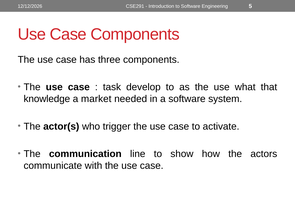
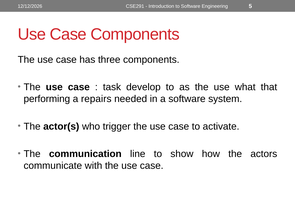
knowledge: knowledge -> performing (47, 99)
market: market -> repairs (96, 99)
